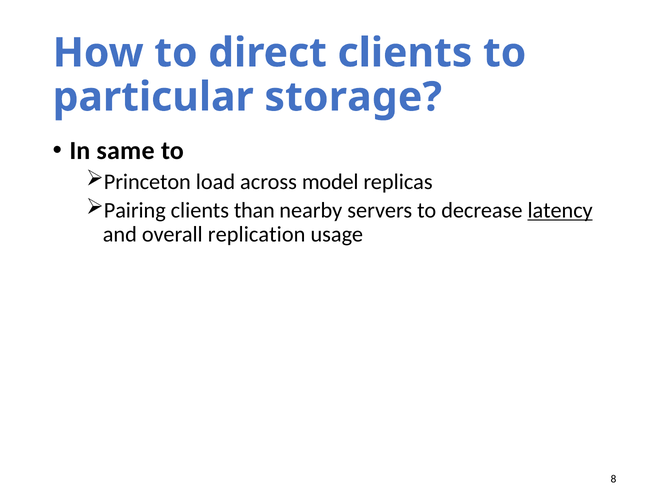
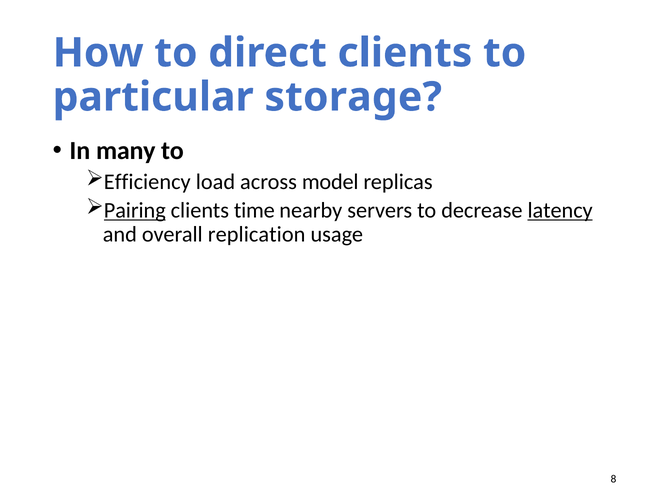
same: same -> many (126, 151)
Princeton: Princeton -> Efficiency (147, 182)
Pairing underline: none -> present (135, 210)
than: than -> time (254, 210)
